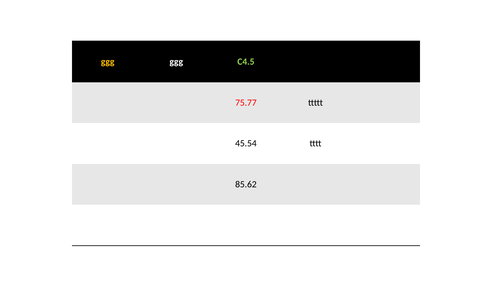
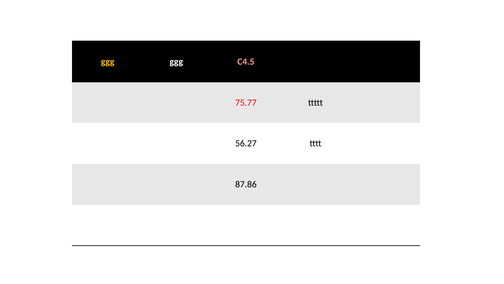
C4.5 colour: light green -> pink (246, 62)
45.54: 45.54 -> 56.27 (246, 143)
85.62: 85.62 -> 87.86 (246, 184)
